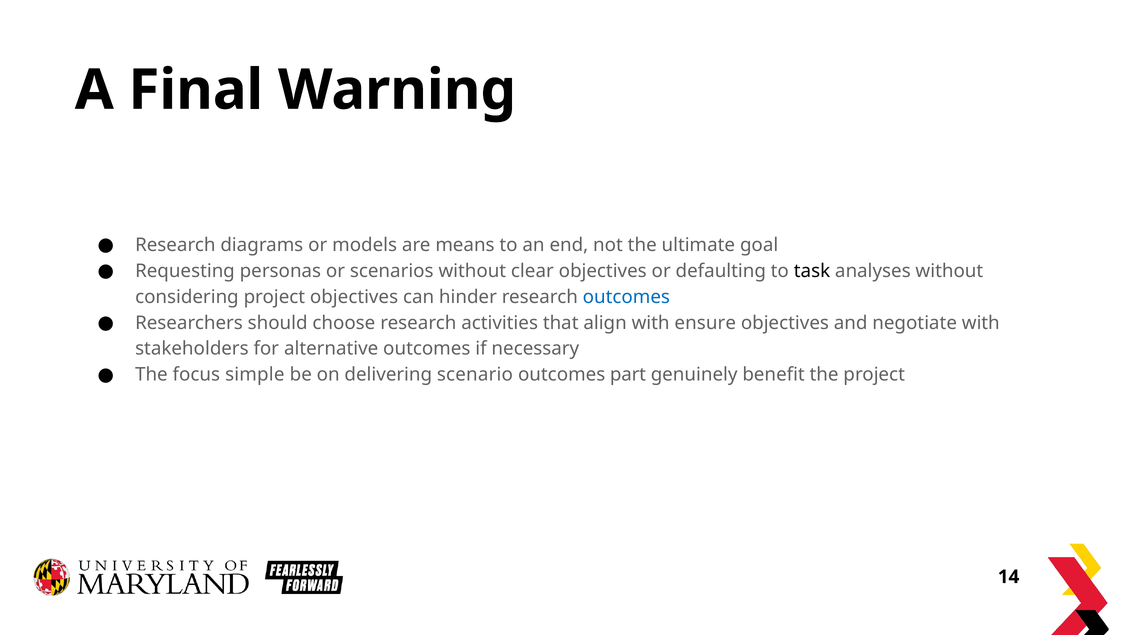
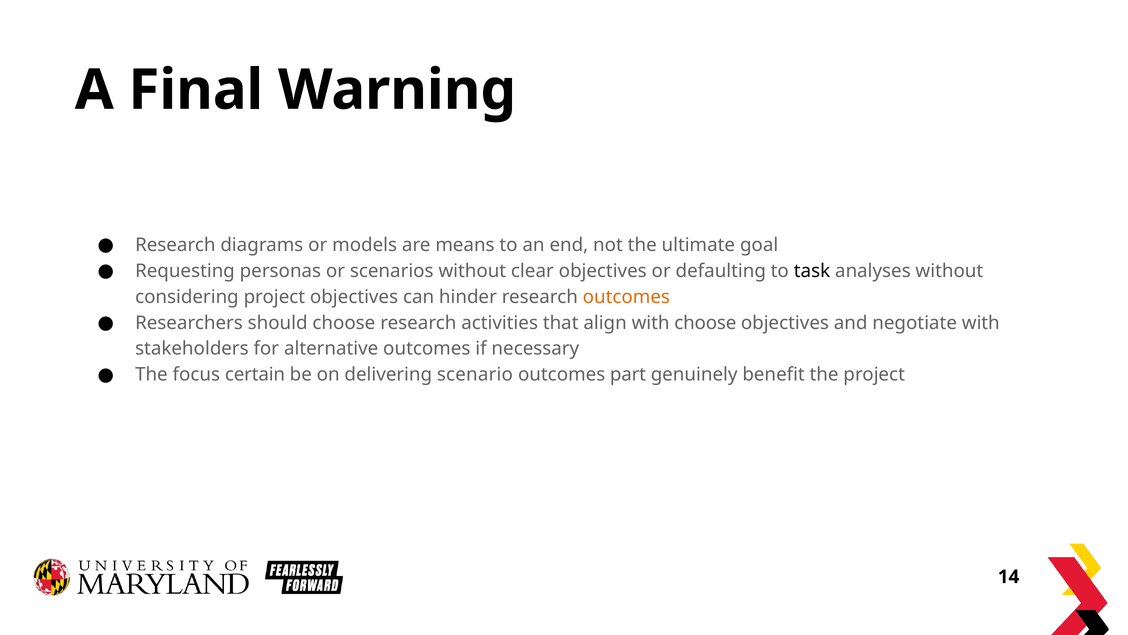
outcomes colour: blue -> orange (626, 297)
with ensure: ensure -> choose (705, 323)
simple: simple -> certain (255, 374)
